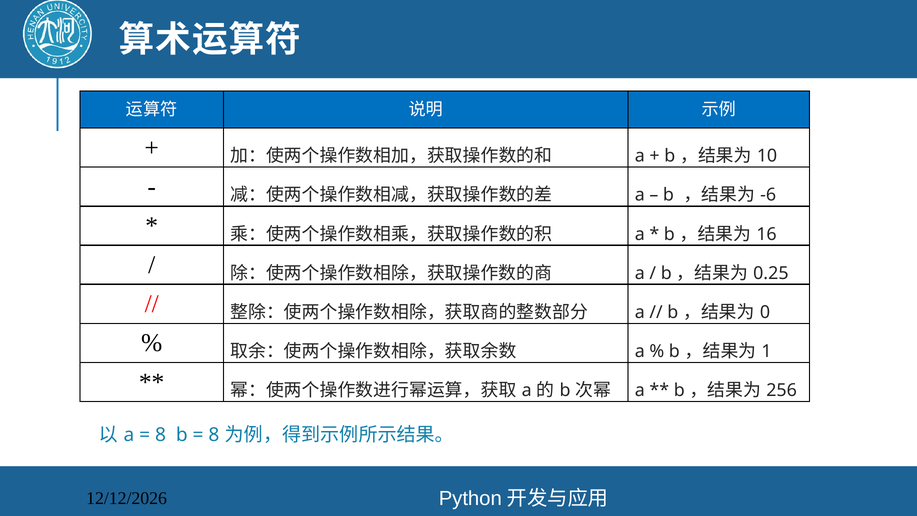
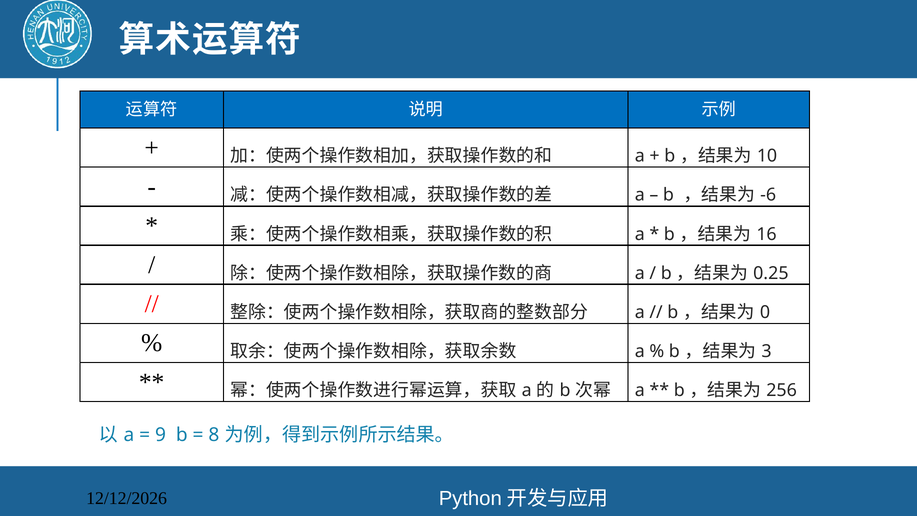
1: 1 -> 3 (767, 351)
8: 8 -> 9 (161, 435)
